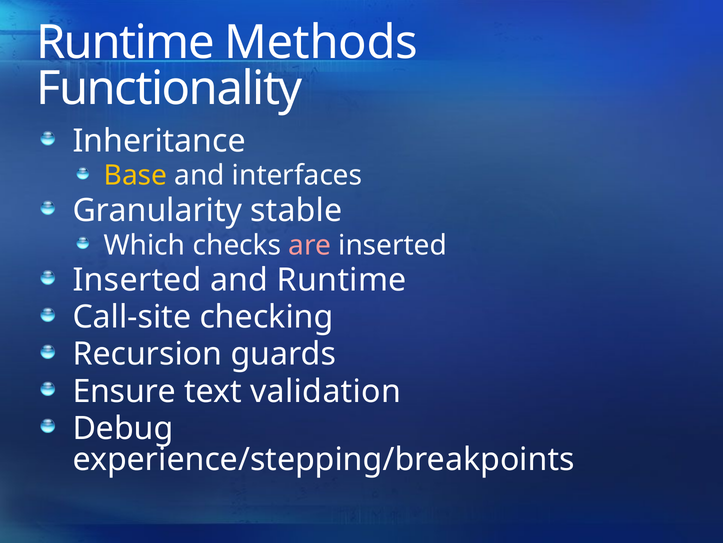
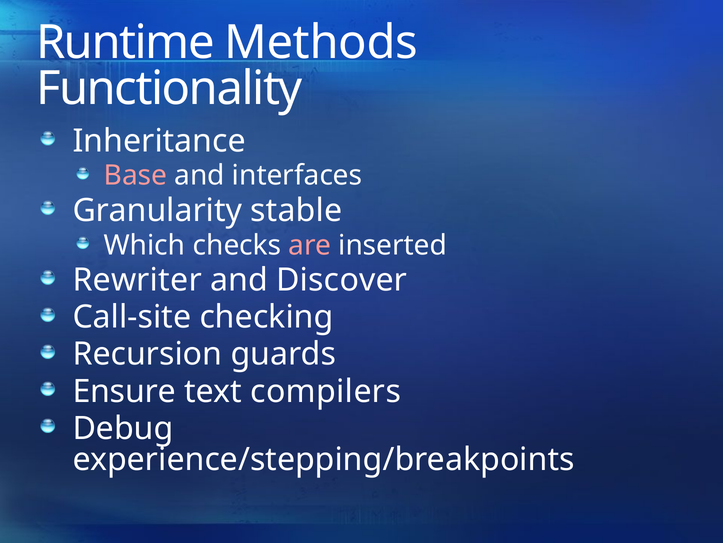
Base colour: yellow -> pink (135, 175)
Inserted: Inserted -> Rewriter (137, 280)
and Runtime: Runtime -> Discover (342, 280)
validation: validation -> compilers (326, 391)
